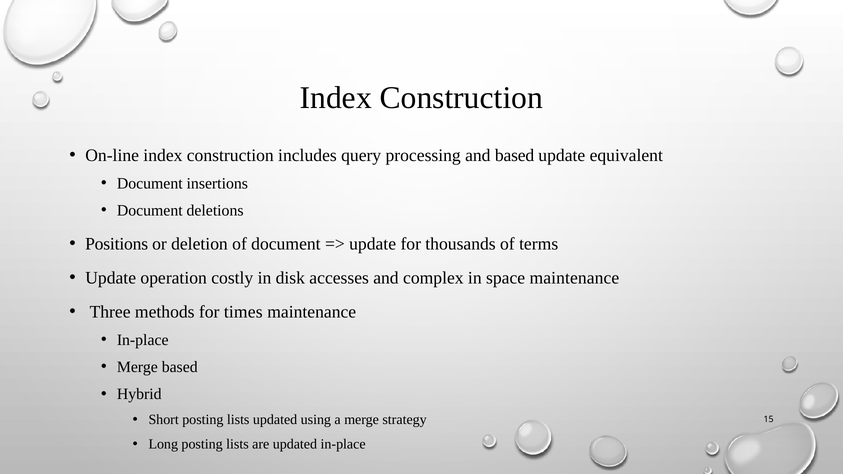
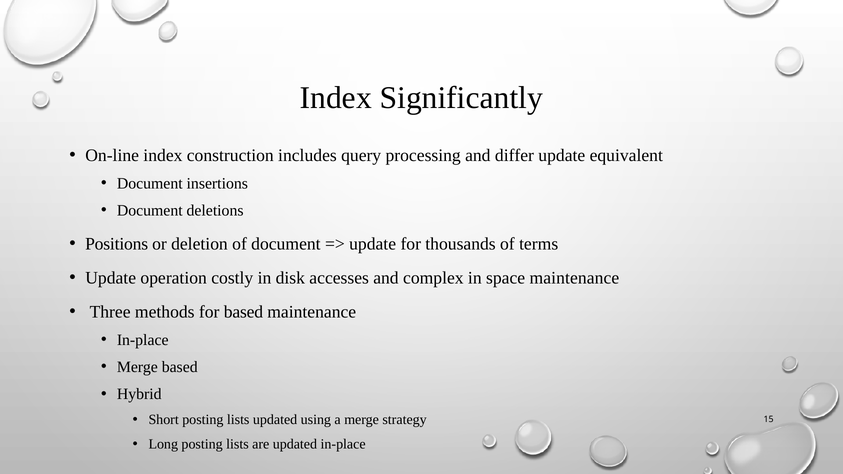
Construction: Construction -> Significantly (461, 98)
and based: based -> differ (514, 155)
for times: times -> based (243, 312)
